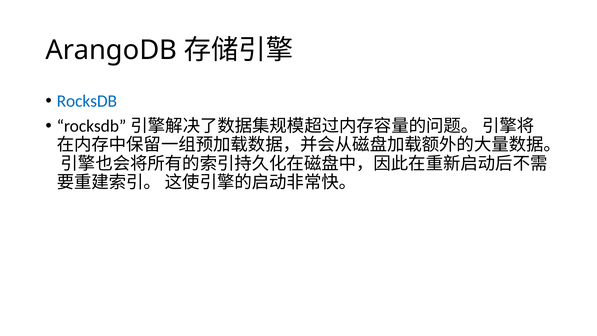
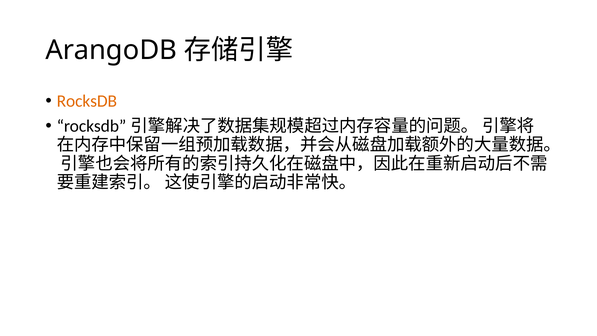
RocksDB colour: blue -> orange (87, 101)
